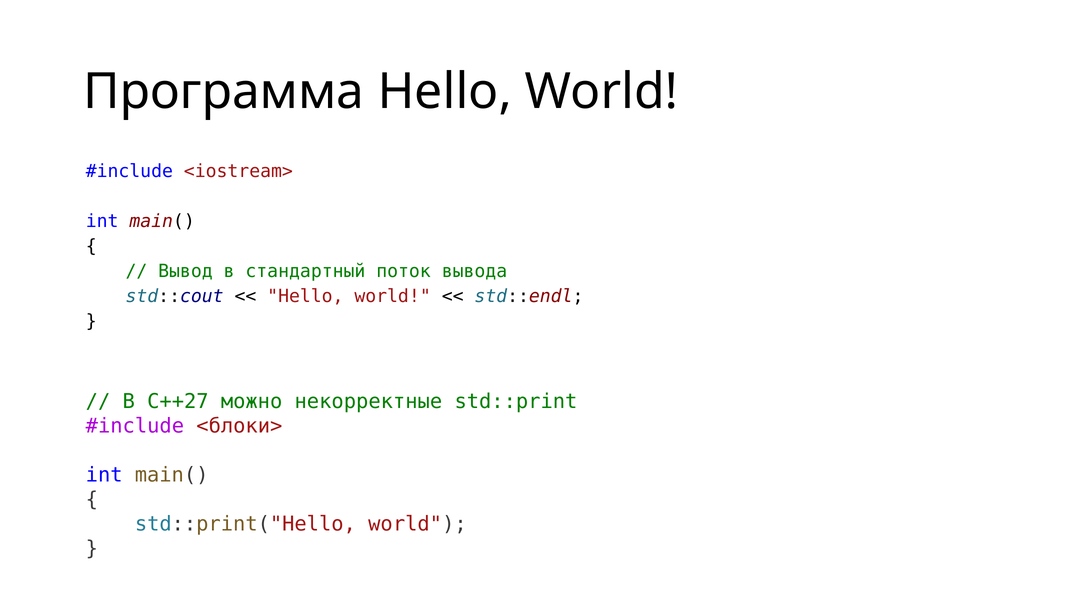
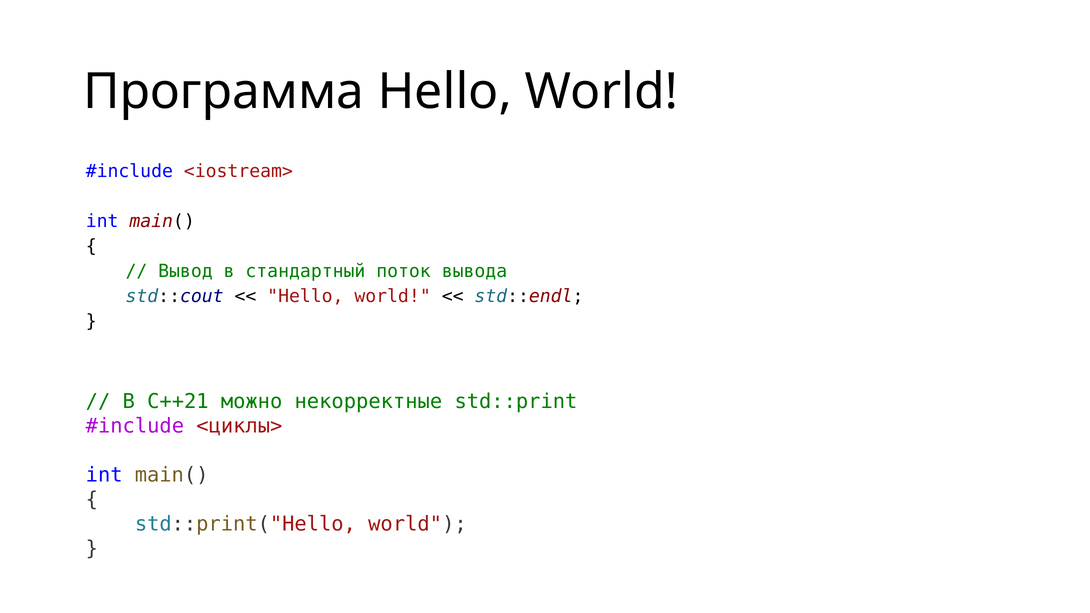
C++27: C++27 -> C++21 (178, 401)
<блоки>: <блоки> -> <циклы> (239, 426)
